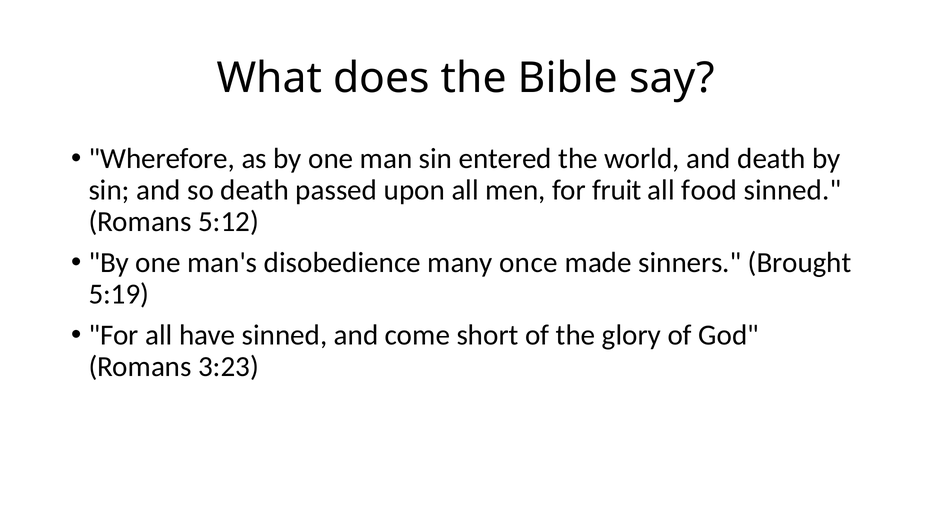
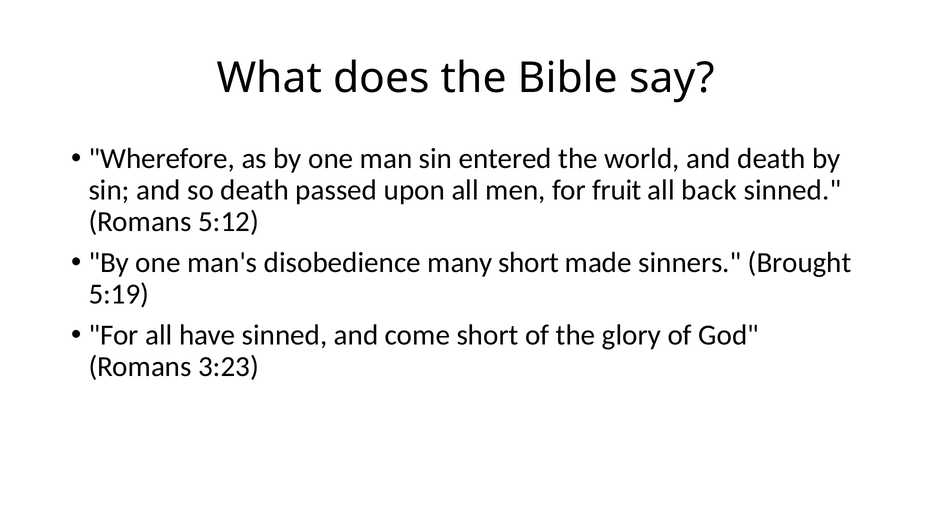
food: food -> back (709, 190)
many once: once -> short (529, 263)
